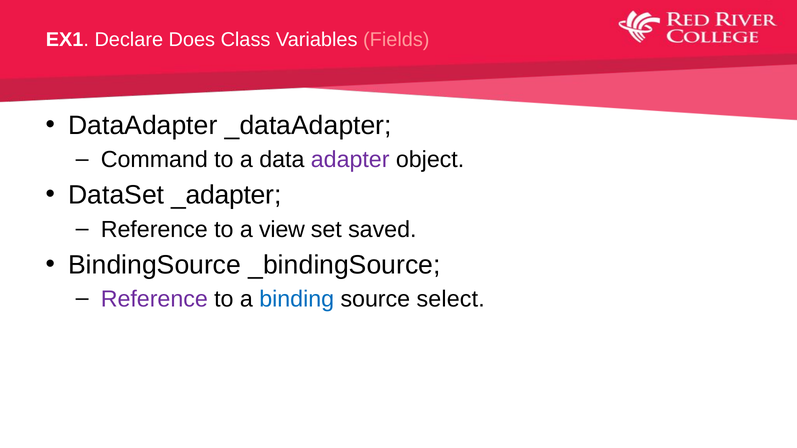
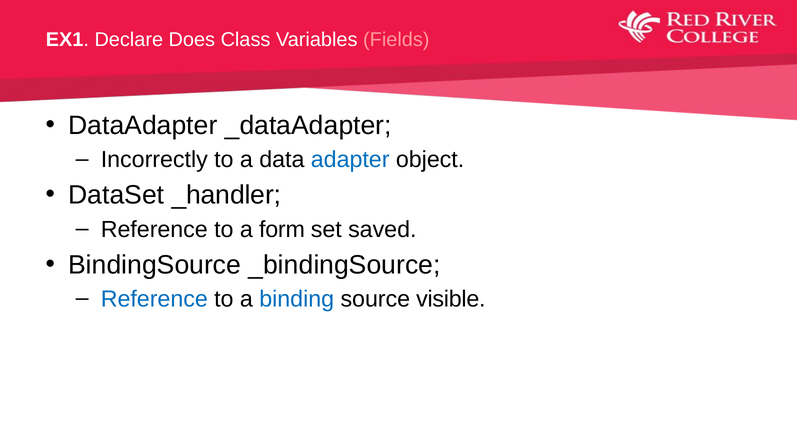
Command: Command -> Incorrectly (154, 160)
adapter colour: purple -> blue (350, 160)
_adapter: _adapter -> _handler (226, 195)
view: view -> form (282, 229)
Reference colour: purple -> blue (154, 299)
select: select -> visible (451, 299)
